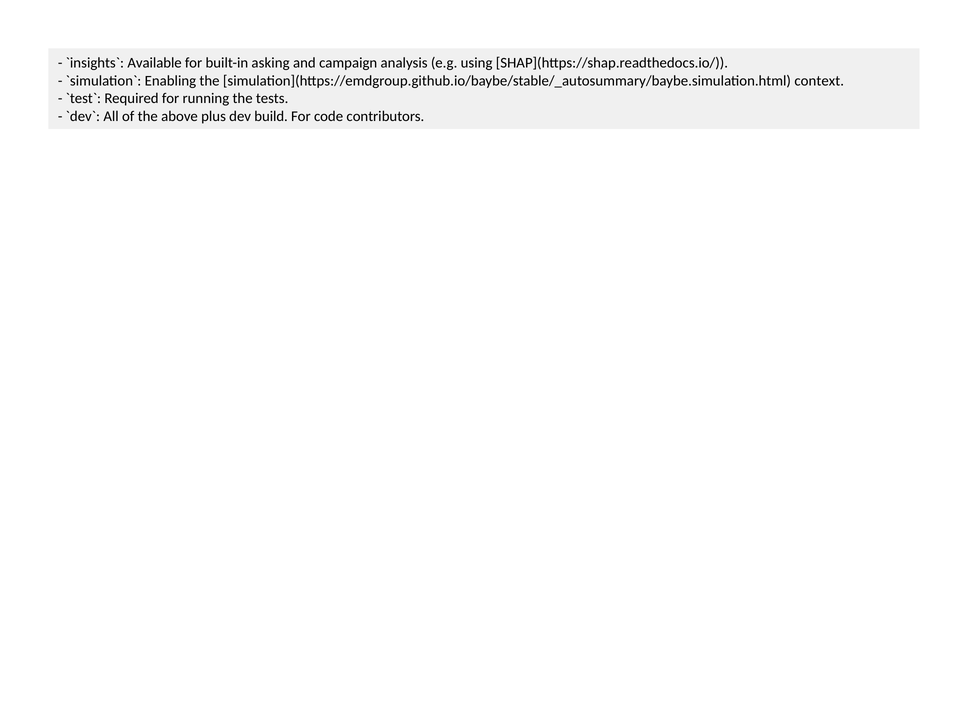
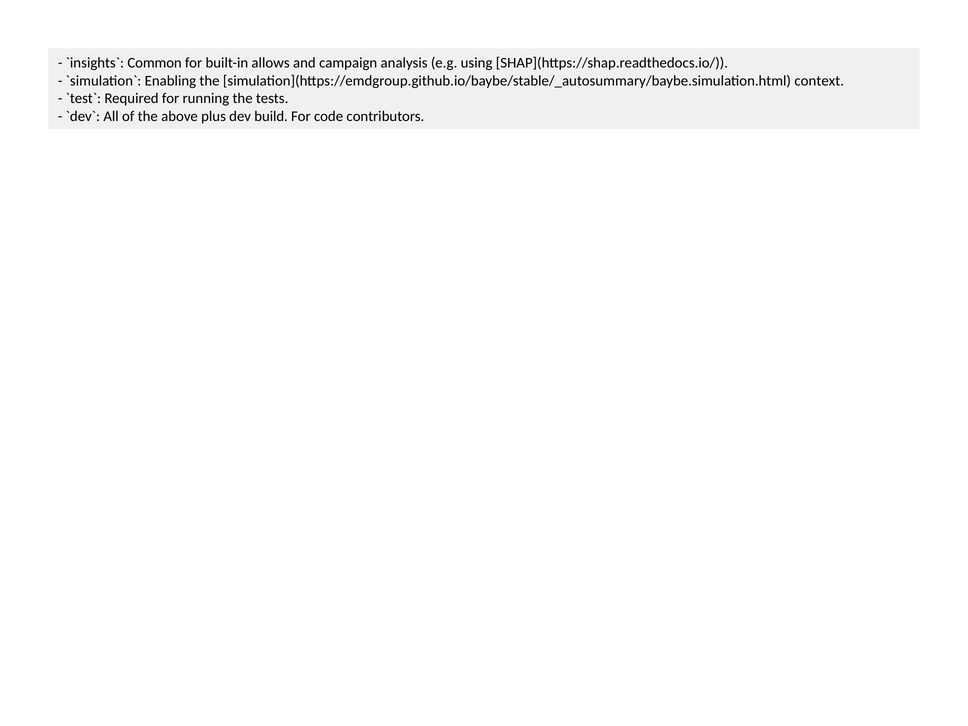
Available: Available -> Common (155, 63)
asking: asking -> allows (271, 63)
